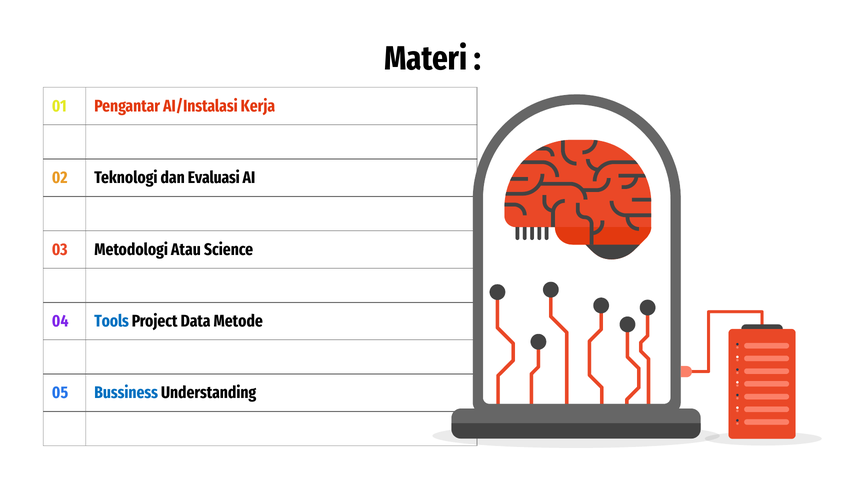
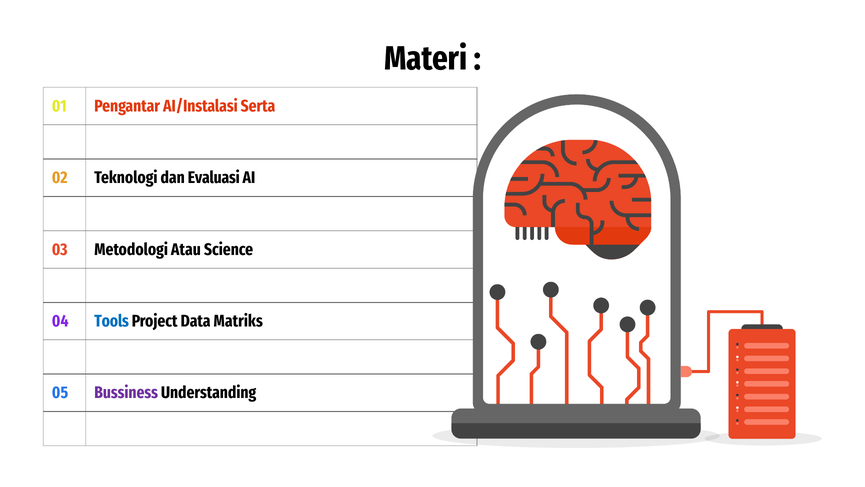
Kerja: Kerja -> Serta (258, 106)
Metode: Metode -> Matriks (238, 321)
Bussiness colour: blue -> purple (126, 392)
